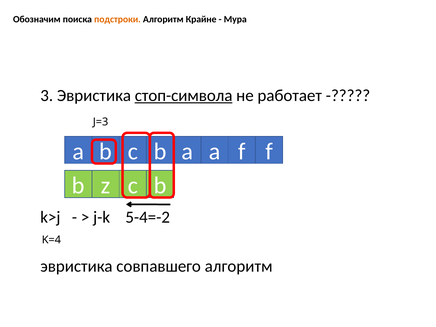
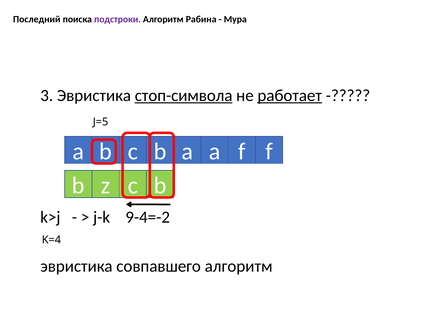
Обозначим: Обозначим -> Последний (37, 19)
подстроки colour: orange -> purple (117, 19)
Крайне: Крайне -> Рабина (201, 19)
работает underline: none -> present (290, 95)
J=3: J=3 -> J=5 (101, 122)
5-4=-2: 5-4=-2 -> 9-4=-2 (148, 217)
